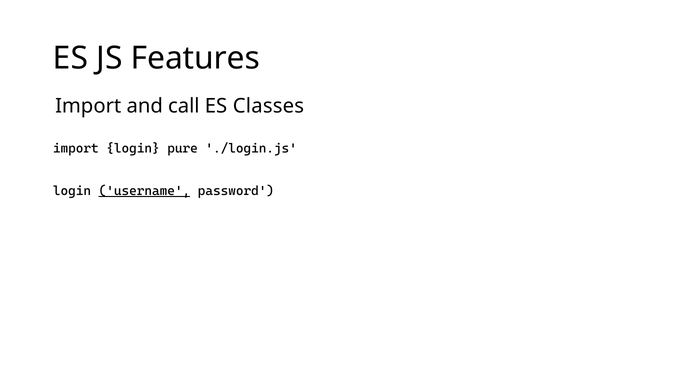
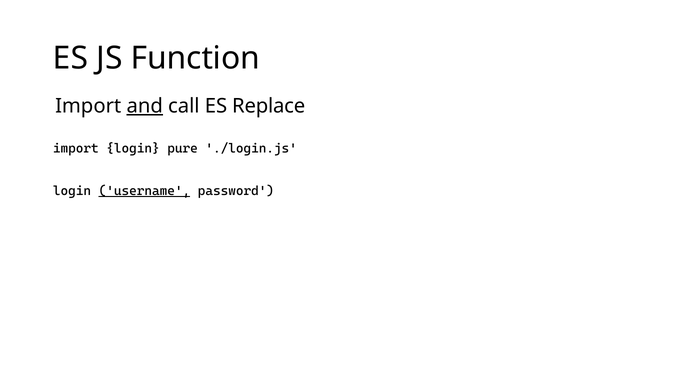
Features: Features -> Function (195, 58)
and underline: none -> present (145, 106)
Classes: Classes -> Replace (269, 106)
